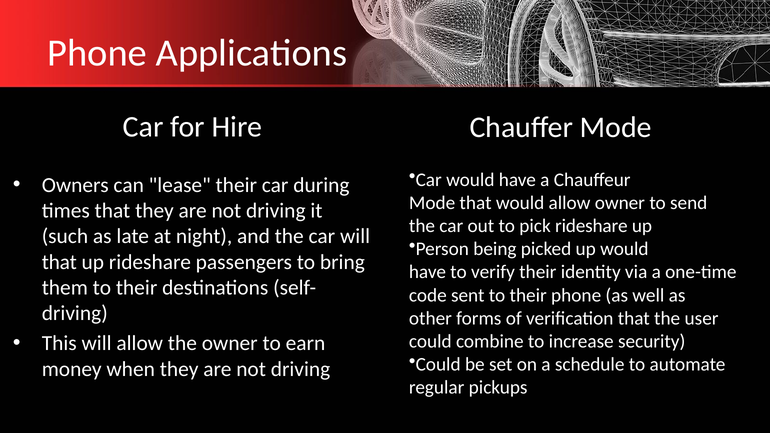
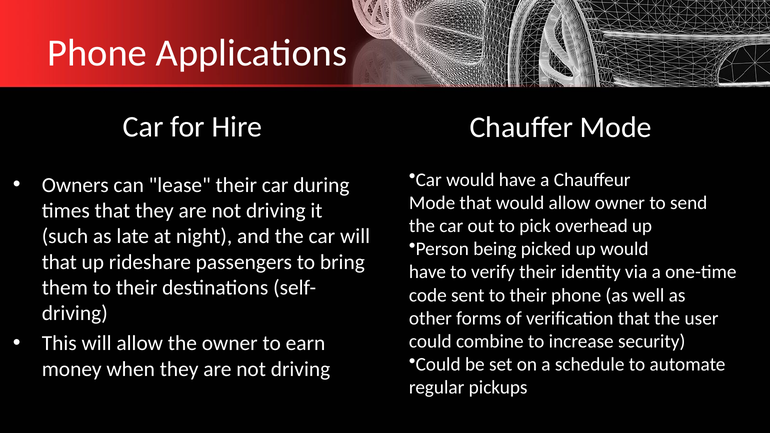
pick rideshare: rideshare -> overhead (591, 226)
